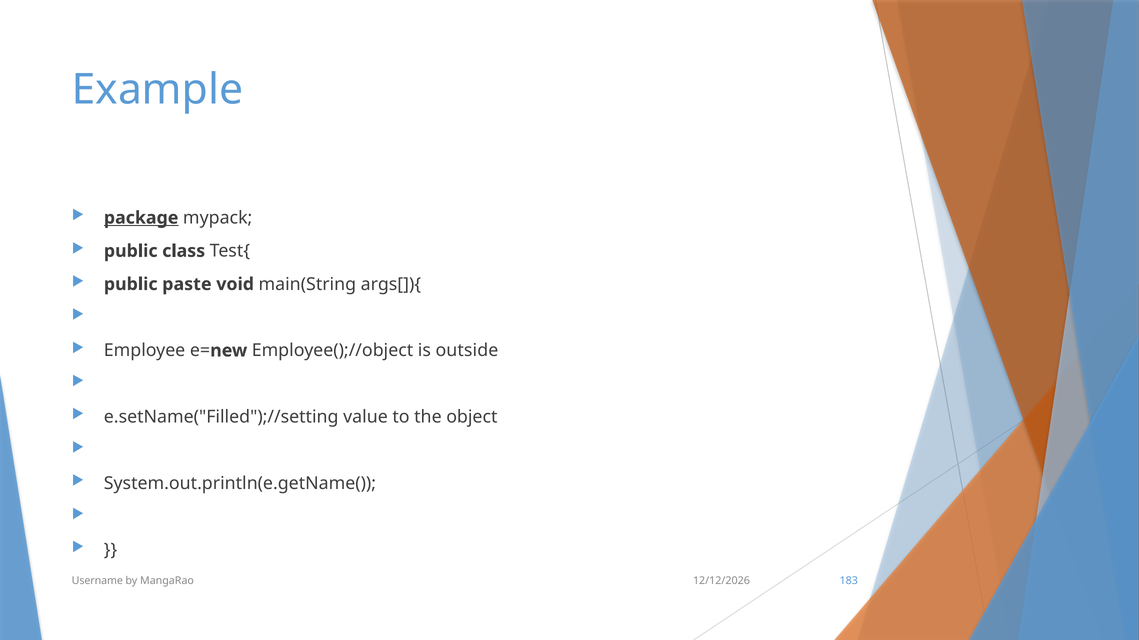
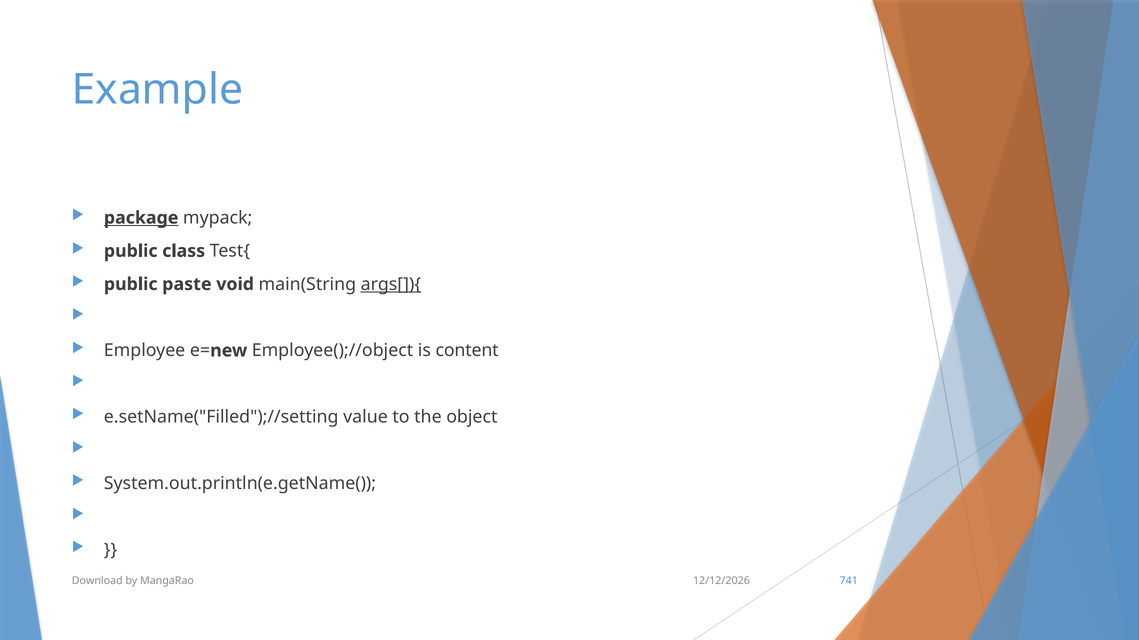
args[]){ underline: none -> present (391, 285)
outside: outside -> content (467, 351)
Username: Username -> Download (97, 581)
183: 183 -> 741 (849, 581)
